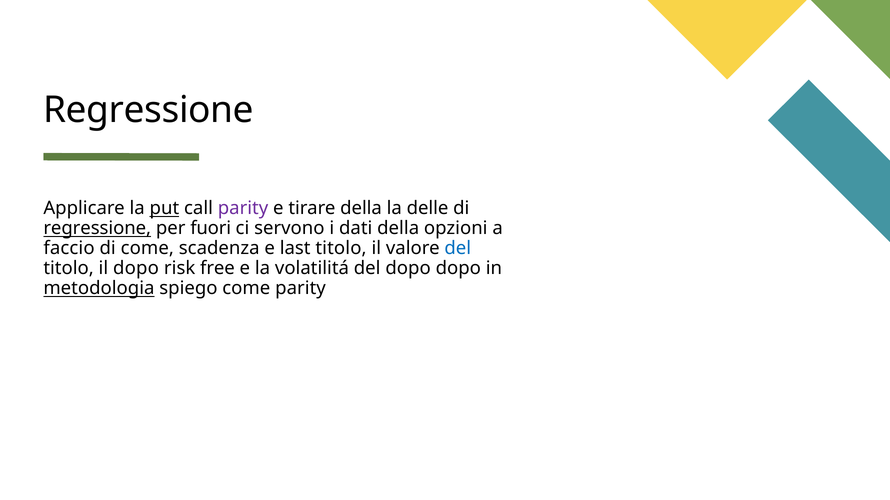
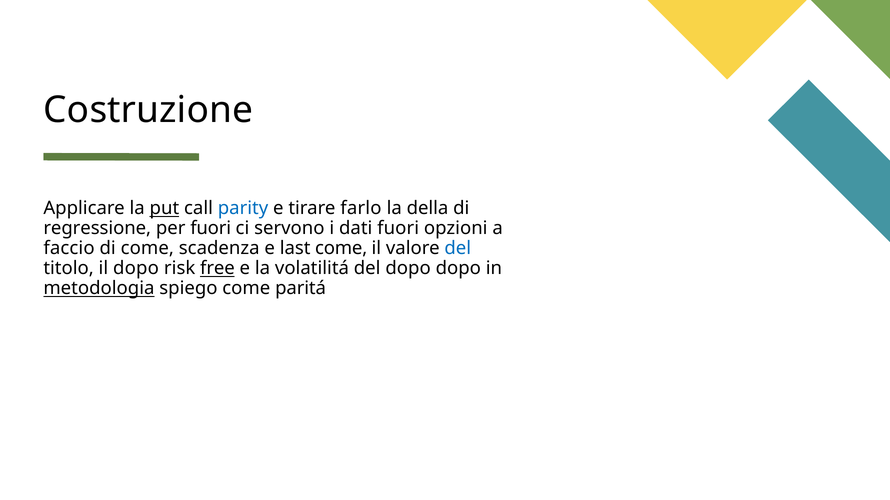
Regressione: Regressione -> Costruzione (148, 110)
parity colour: purple -> blue (243, 209)
tirare della: della -> farlo (361, 209)
delle: delle -> della (428, 209)
regressione underline: present -> none (97, 229)
dati della: della -> fuori (398, 229)
last titolo: titolo -> come (341, 249)
free underline: none -> present (217, 269)
come parity: parity -> paritá (301, 289)
